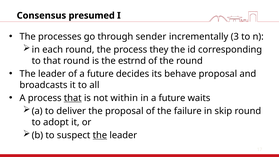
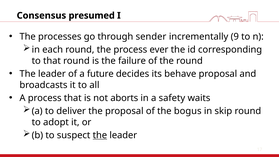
3: 3 -> 9 (235, 37)
they: they -> ever (159, 50)
estrnd: estrnd -> failure (132, 61)
that underline: present -> none (73, 98)
within: within -> aborts (124, 98)
in a future: future -> safety (172, 98)
failure: failure -> bogus (188, 111)
